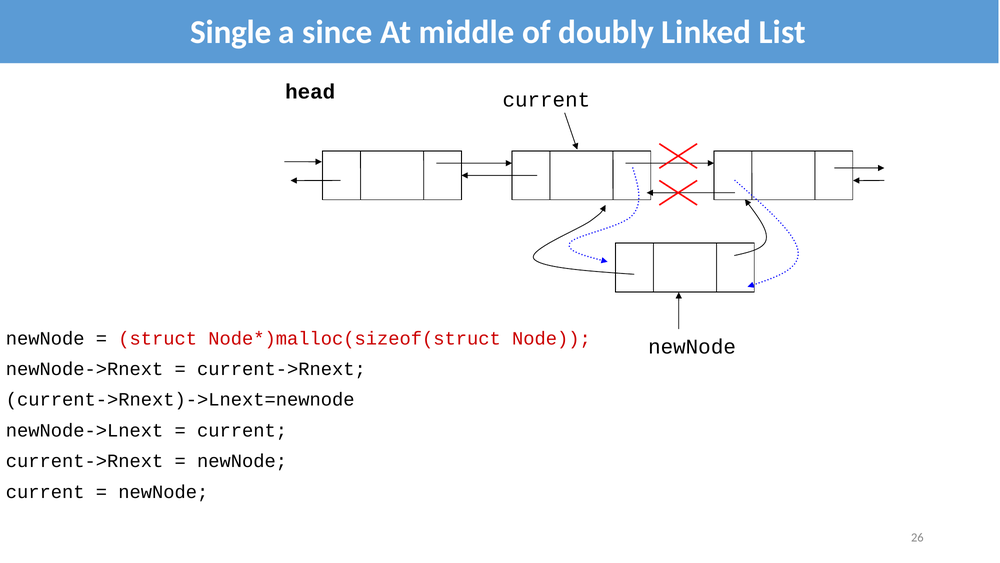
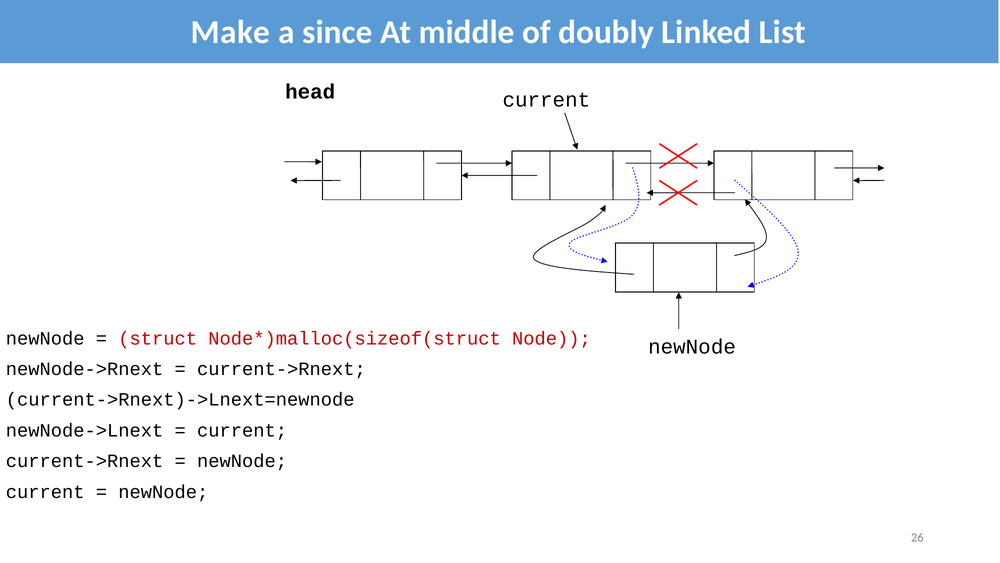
Single: Single -> Make (231, 32)
